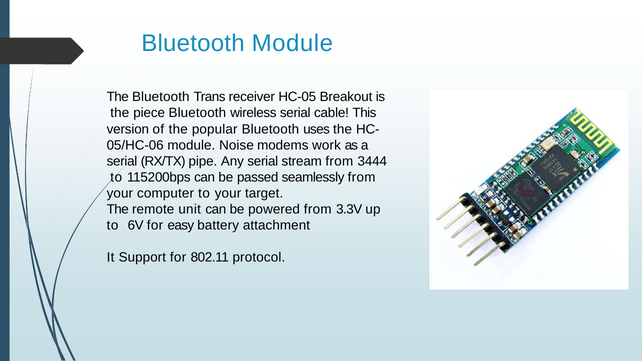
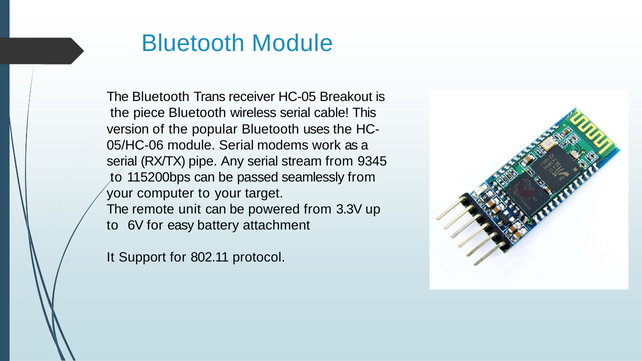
module Noise: Noise -> Serial (237, 145)
3444: 3444 -> 9345 (372, 161)
